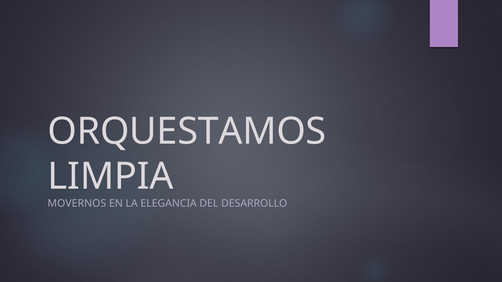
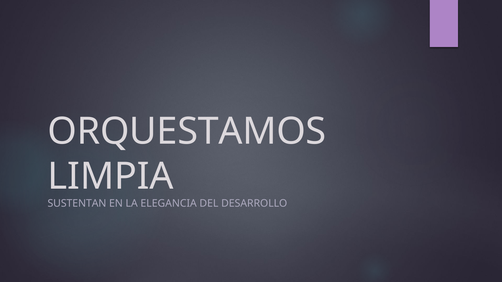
MOVERNOS: MOVERNOS -> SUSTENTAN (77, 204)
